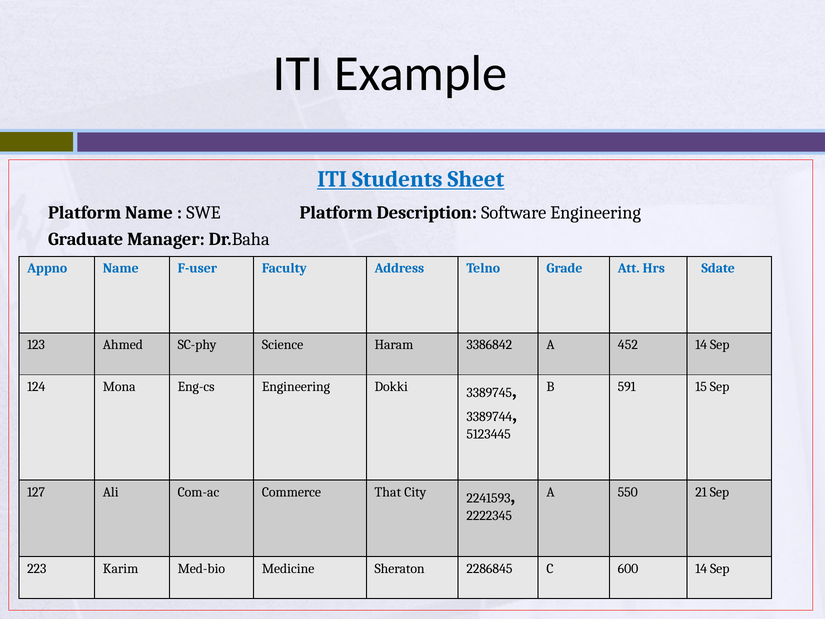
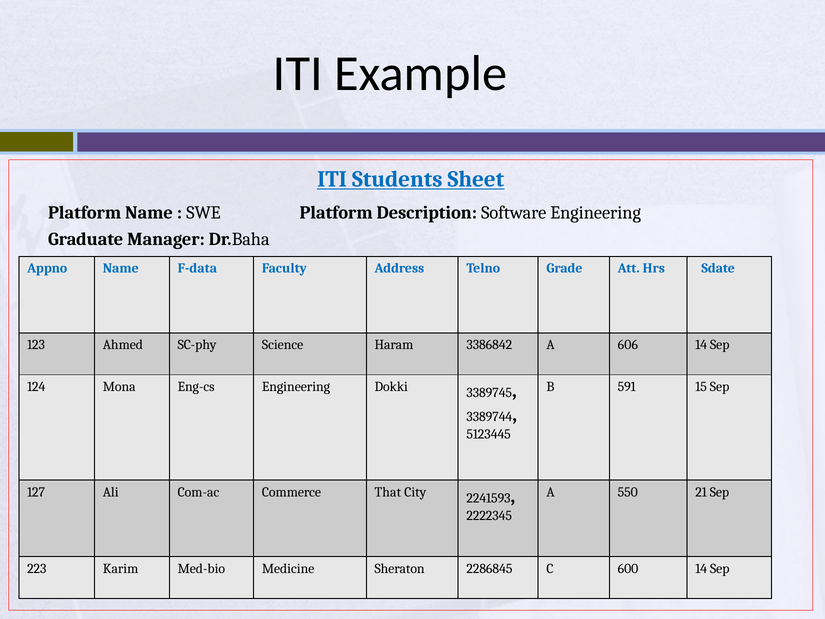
F-user: F-user -> F-data (197, 268)
452: 452 -> 606 (628, 345)
